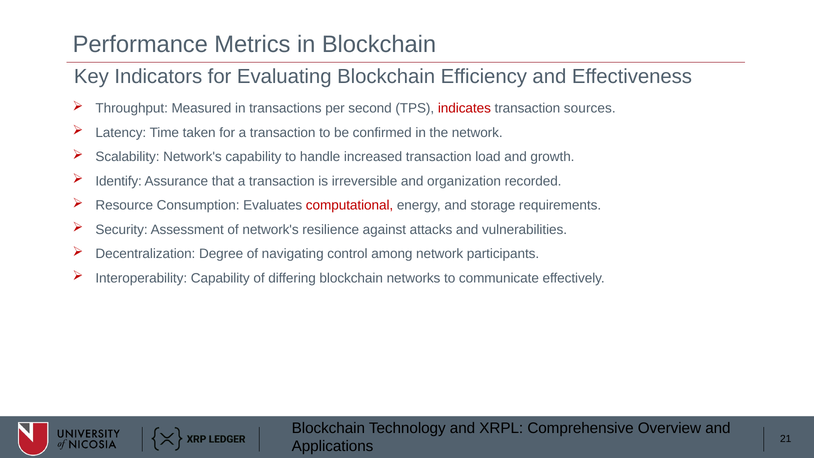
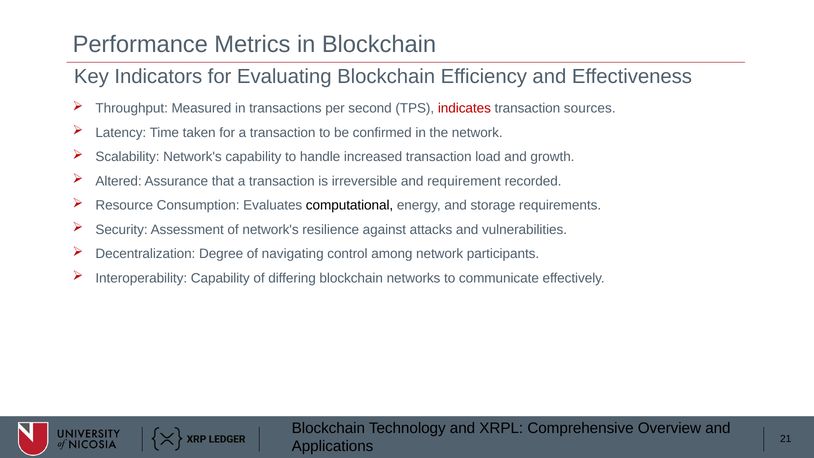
Identify: Identify -> Altered (119, 181)
organization: organization -> requirement (464, 181)
computational colour: red -> black (350, 205)
